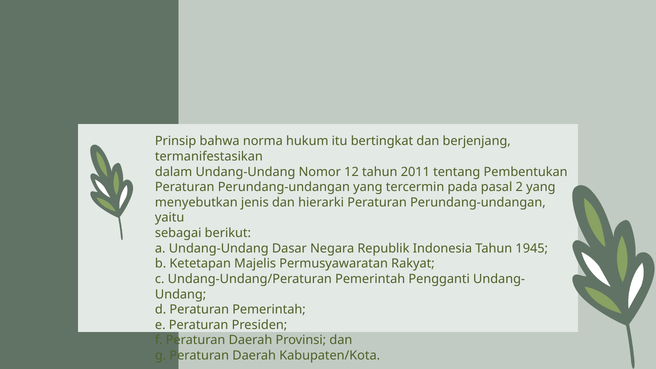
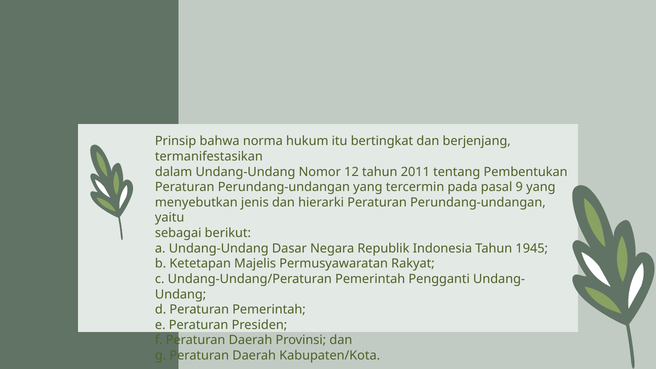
2: 2 -> 9 (519, 187)
